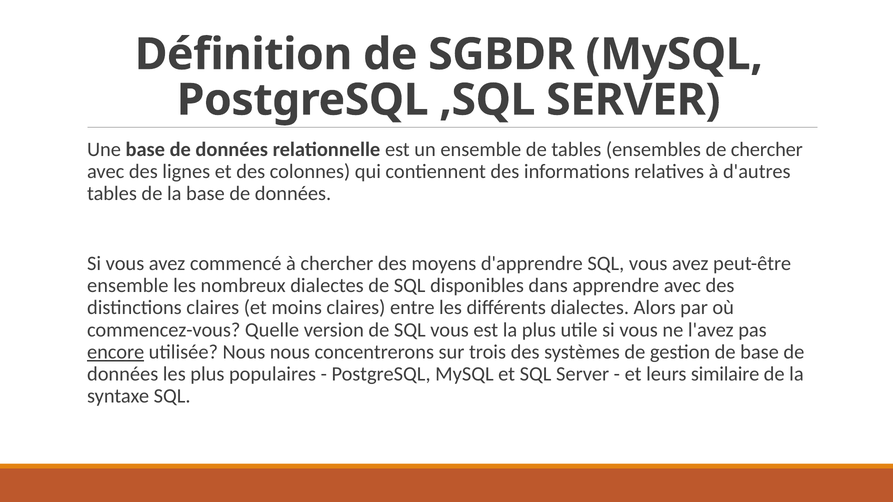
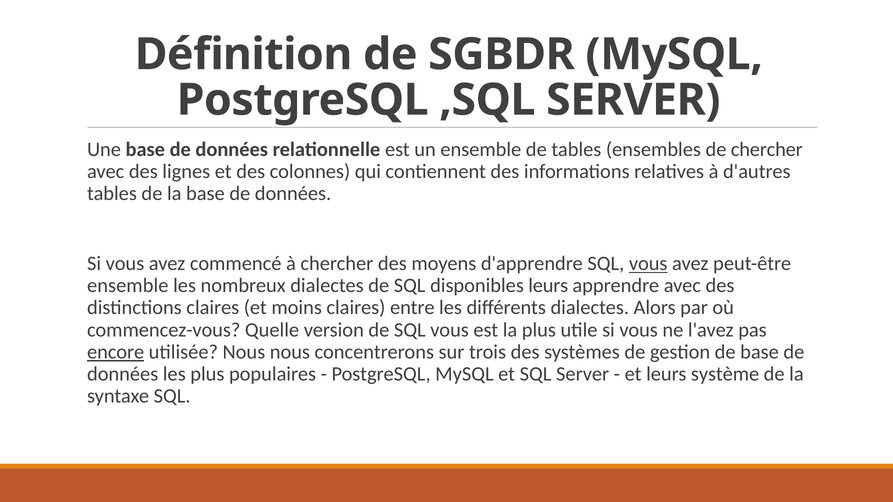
vous underline: none -> present (648, 264)
disponibles dans: dans -> leurs (548, 286)
similaire: similaire -> système (725, 374)
